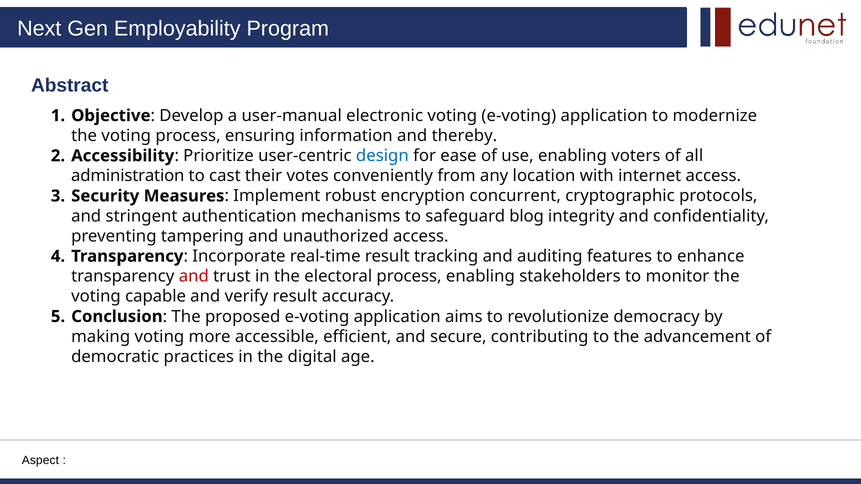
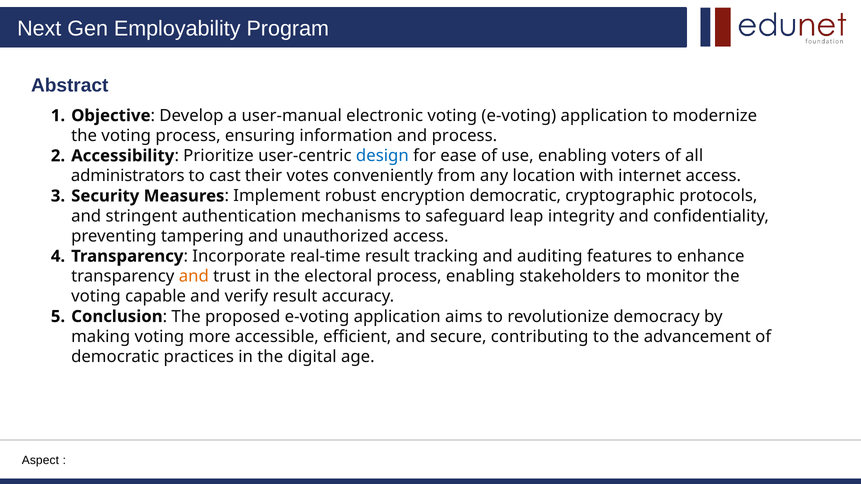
and thereby: thereby -> process (464, 136)
administration: administration -> administrators (128, 176)
encryption concurrent: concurrent -> democratic (515, 196)
blog: blog -> leap (526, 216)
and colour: red -> orange (194, 277)
